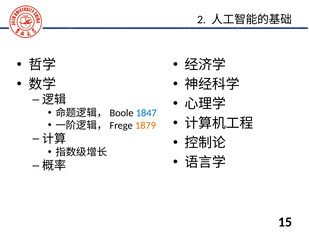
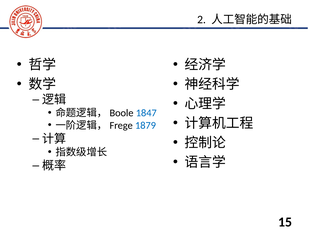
1879 colour: orange -> blue (146, 125)
